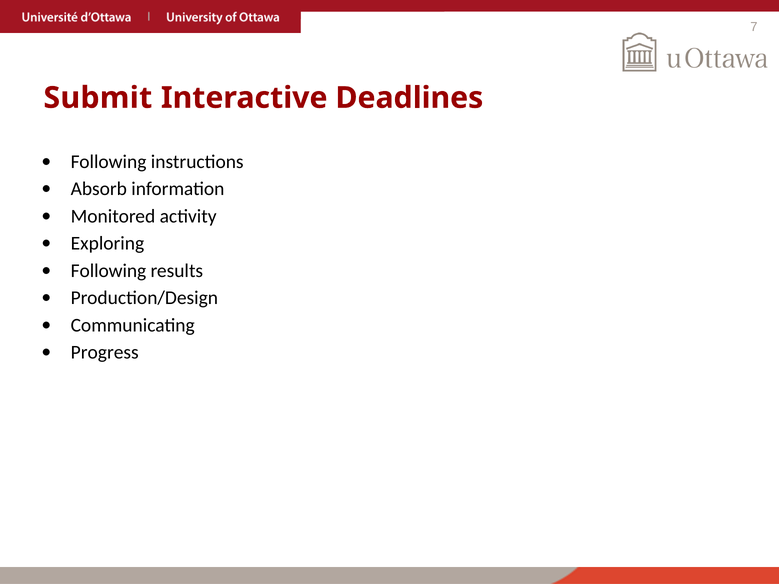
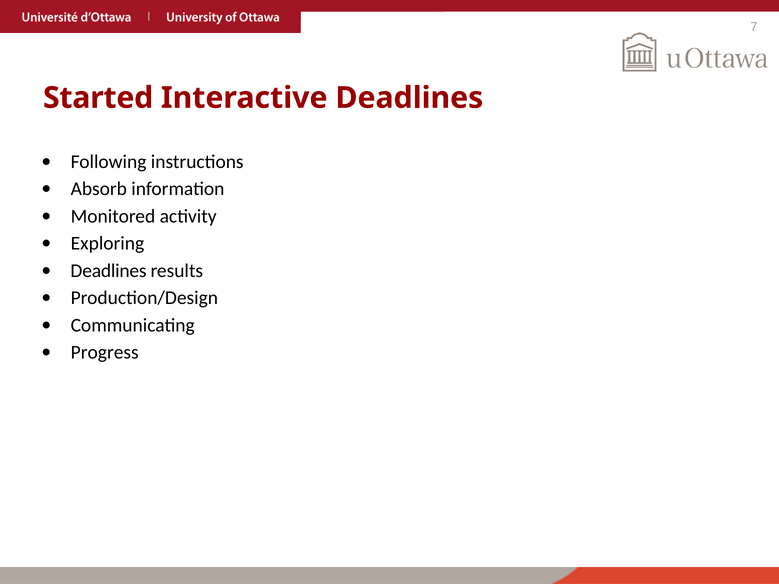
Submit: Submit -> Started (98, 98)
Following: Following -> Deadlines (109, 271)
